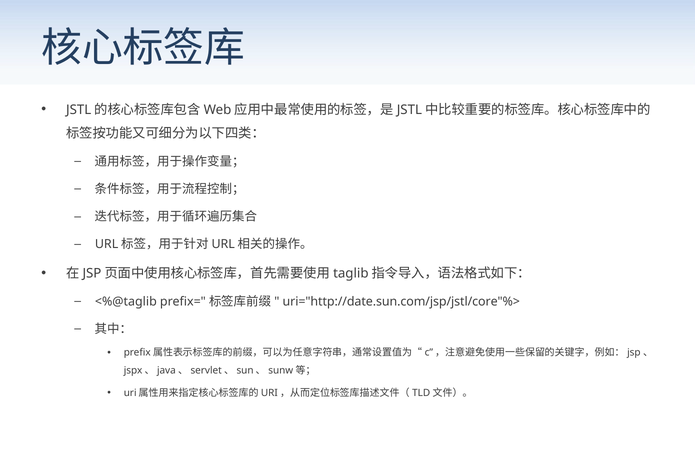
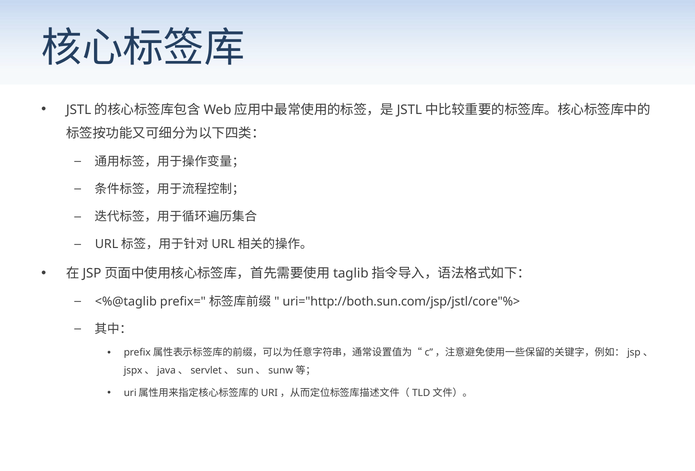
uri="http://date.sun.com/jsp/jstl/core"%>: uri="http://date.sun.com/jsp/jstl/core"%> -> uri="http://both.sun.com/jsp/jstl/core"%> (401, 302)
